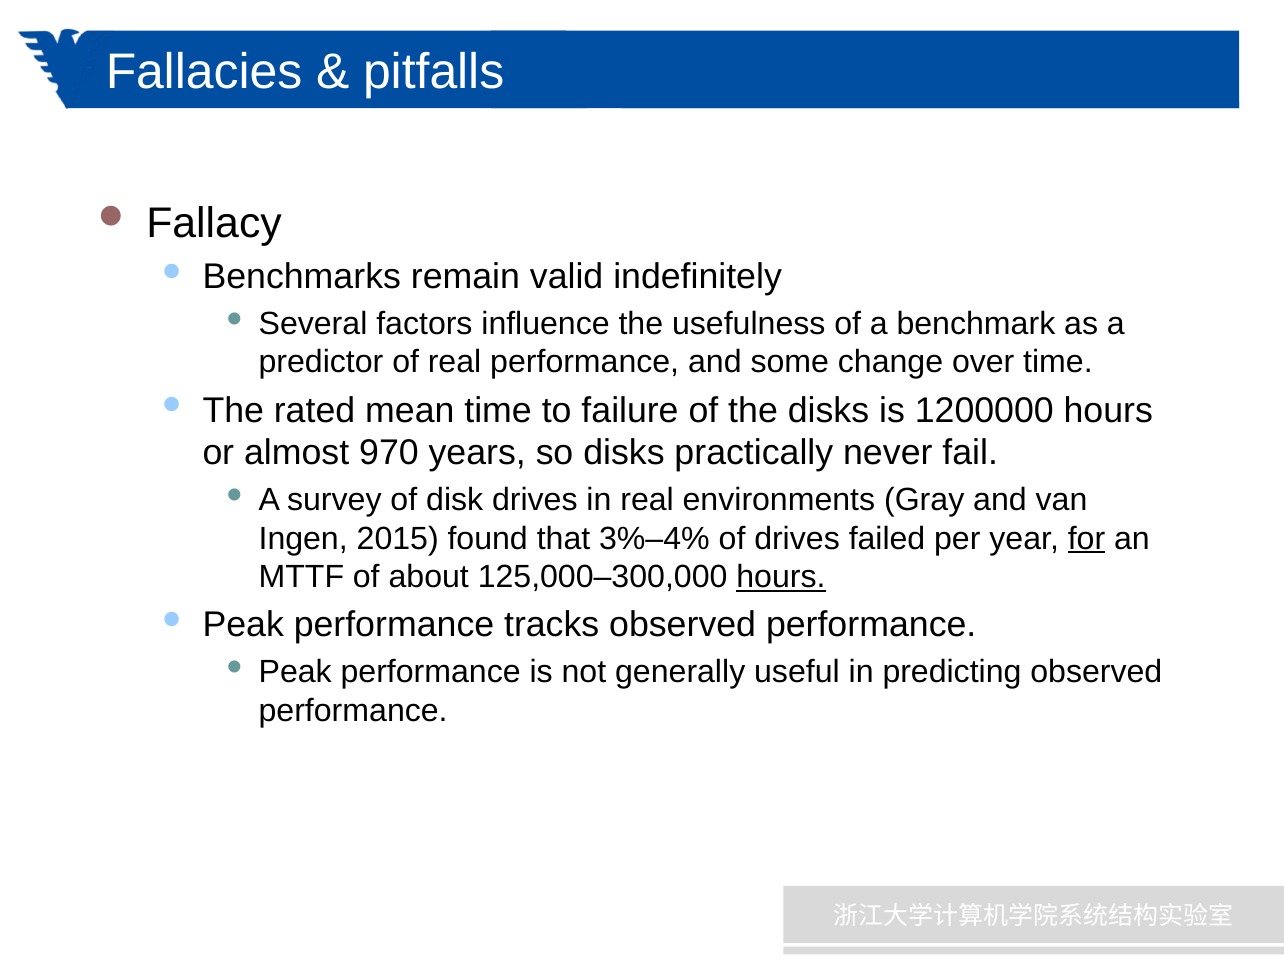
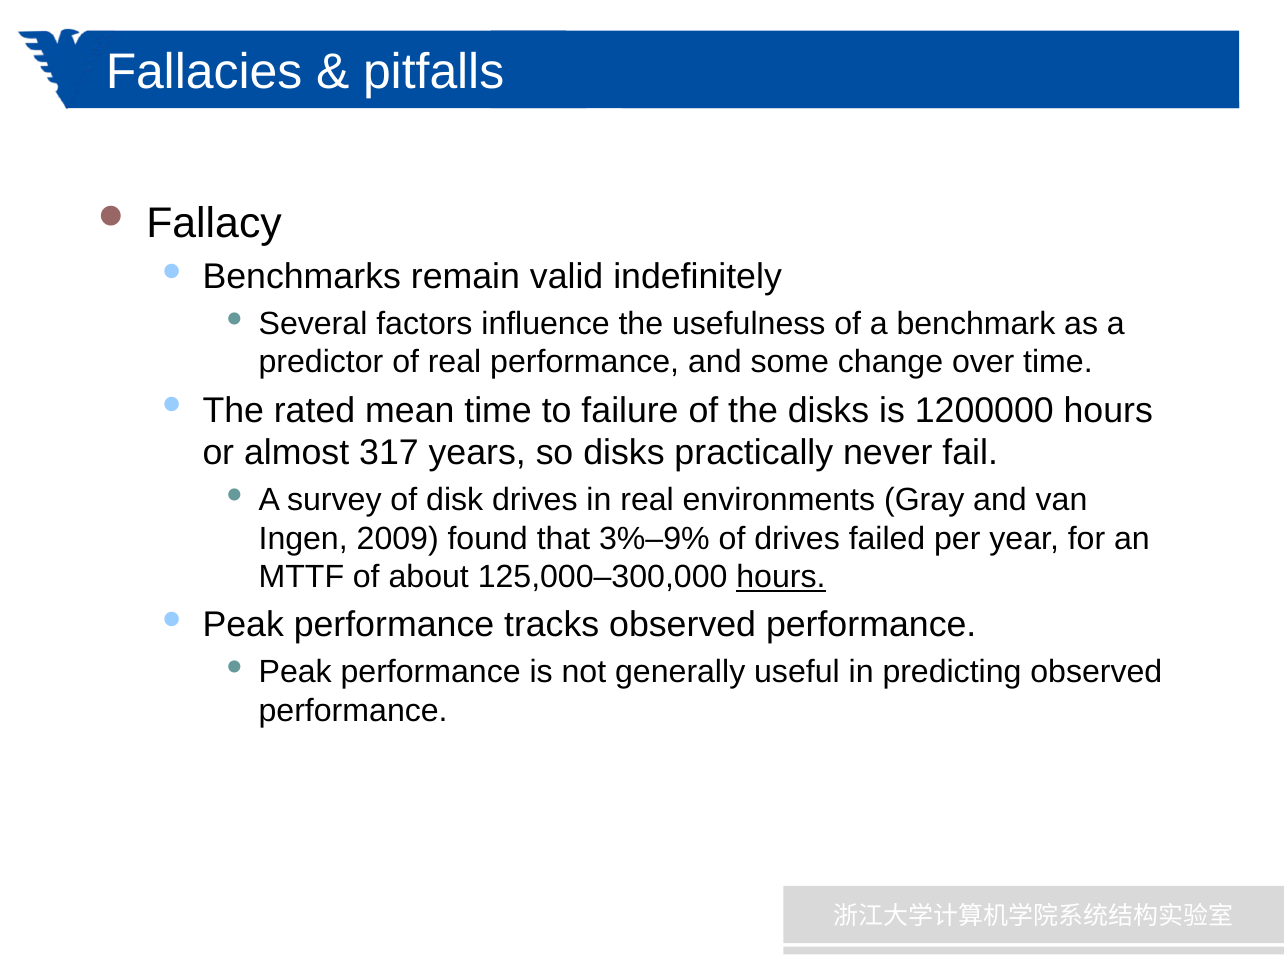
970: 970 -> 317 (389, 453)
2015: 2015 -> 2009 (398, 539)
3%–4%: 3%–4% -> 3%–9% (654, 539)
for underline: present -> none (1087, 539)
